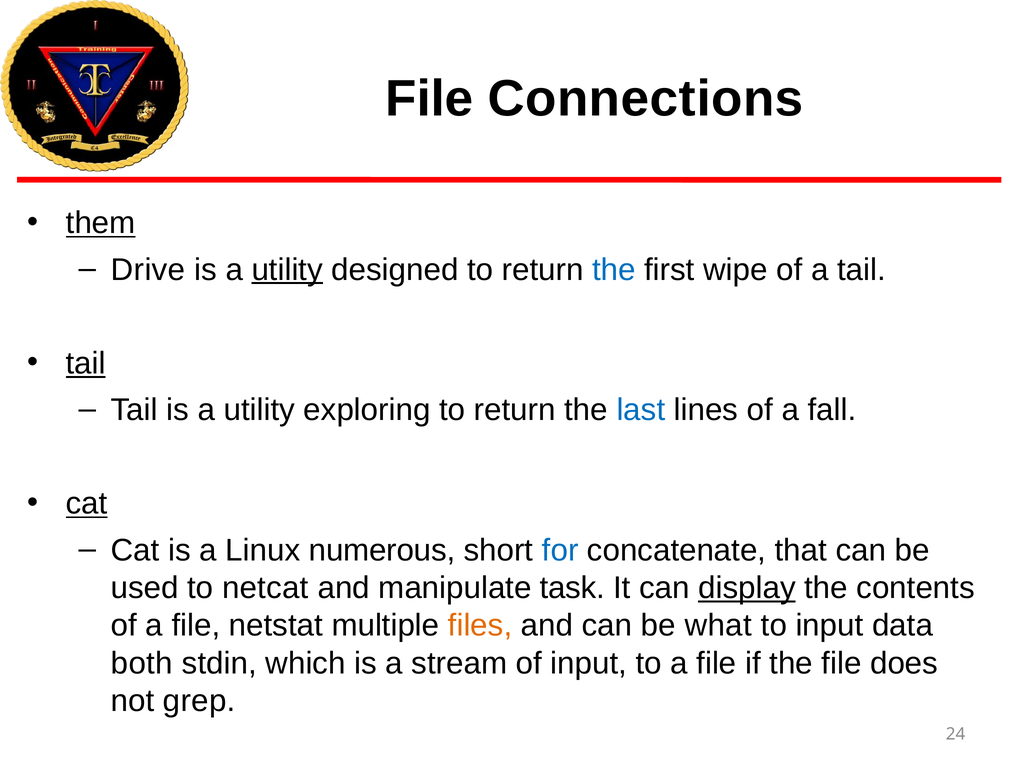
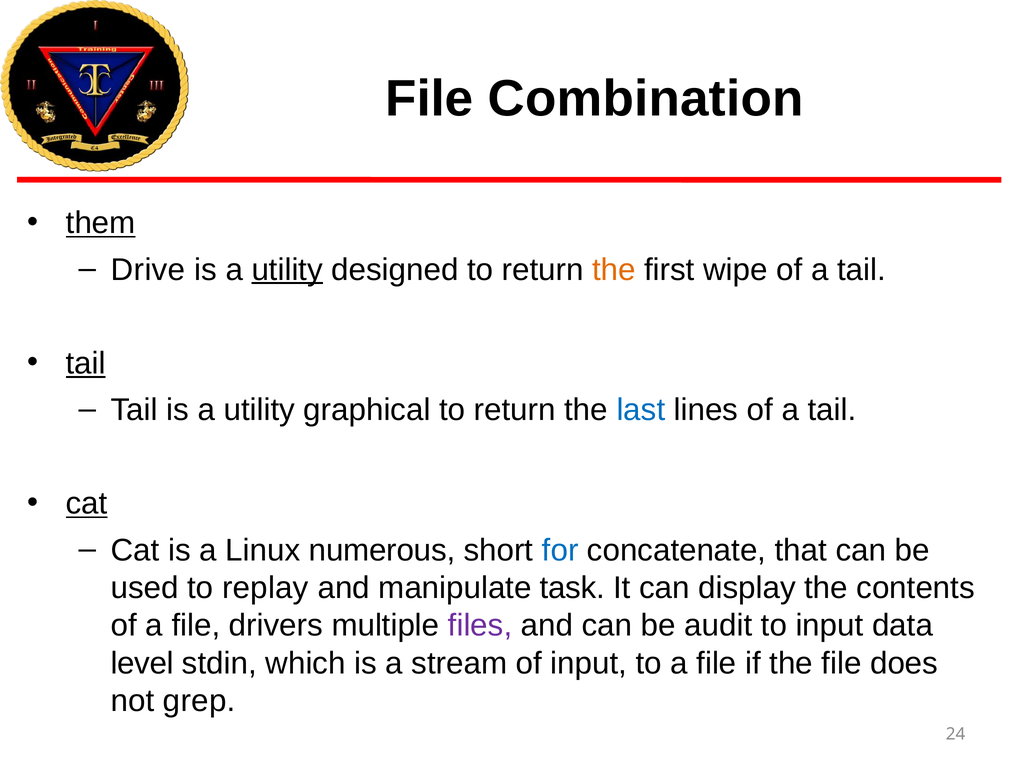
Connections: Connections -> Combination (646, 99)
the colour: blue -> orange (614, 270)
exploring: exploring -> graphical (367, 410)
lines of a fall: fall -> tail (832, 410)
netcat: netcat -> replay (265, 588)
display underline: present -> none (747, 588)
netstat: netstat -> drivers (276, 626)
files colour: orange -> purple (480, 626)
what: what -> audit (718, 626)
both: both -> level (142, 663)
